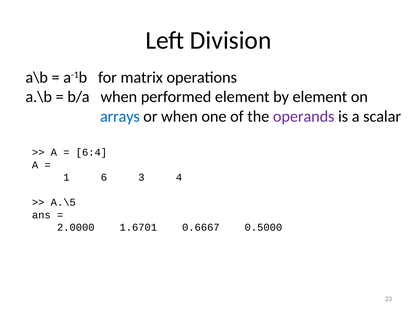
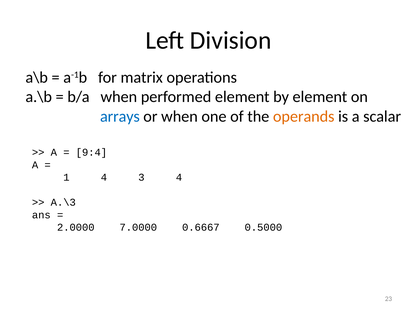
operands colour: purple -> orange (304, 116)
6:4: 6:4 -> 9:4 (91, 152)
1 6: 6 -> 4 (104, 177)
A.\5: A.\5 -> A.\3 (63, 202)
1.6701: 1.6701 -> 7.0000 (138, 227)
